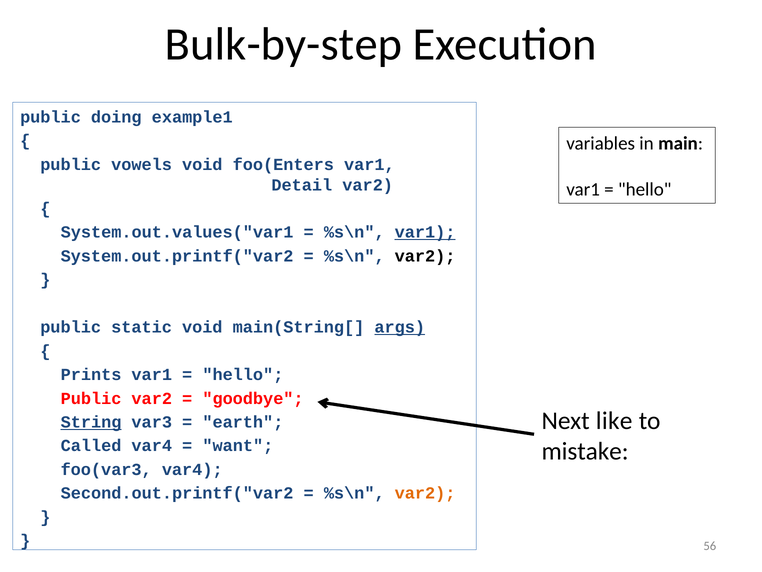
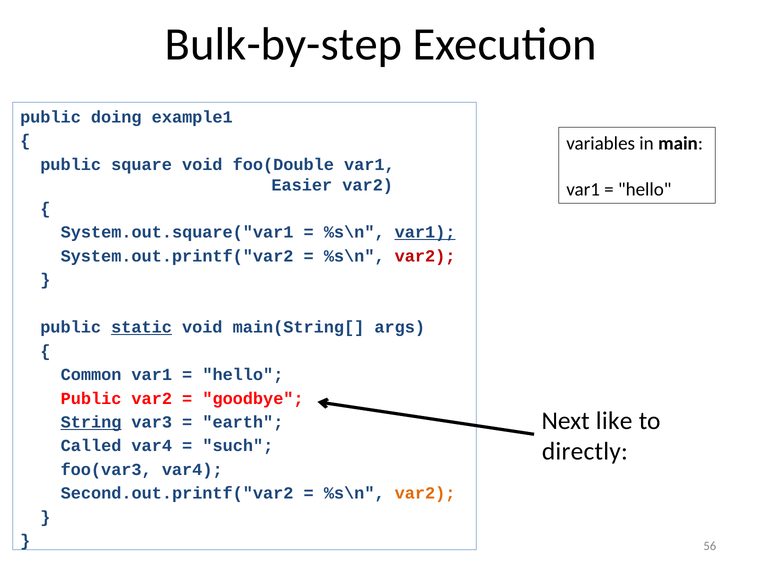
vowels: vowels -> square (142, 164)
foo(Enters: foo(Enters -> foo(Double (283, 164)
Detail: Detail -> Easier (302, 185)
System.out.values("var1: System.out.values("var1 -> System.out.square("var1 (177, 232)
var2 colour: black -> red (425, 256)
static underline: none -> present (142, 327)
args underline: present -> none (400, 327)
Prints: Prints -> Common (91, 374)
want: want -> such (238, 445)
mistake: mistake -> directly (585, 451)
